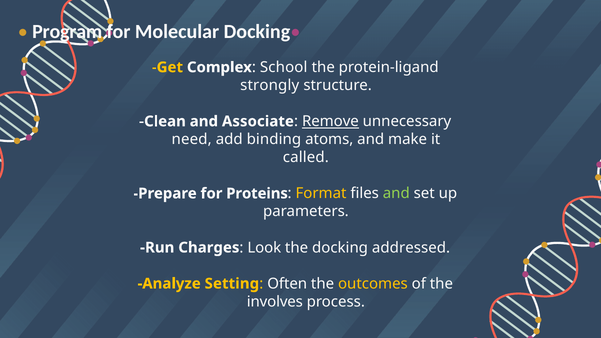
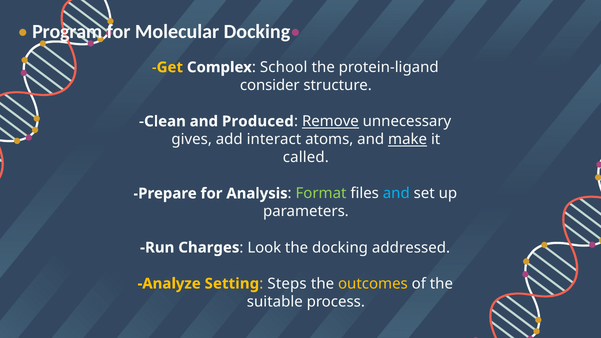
strongly: strongly -> consider (270, 85)
Associate: Associate -> Produced (258, 121)
need: need -> gives (192, 139)
binding: binding -> interact (274, 139)
make underline: none -> present (408, 139)
Proteins: Proteins -> Analysis (257, 194)
Format colour: yellow -> light green (321, 194)
and colour: light green -> light blue (396, 194)
Often: Often -> Steps (287, 284)
involves: involves -> suitable (275, 302)
